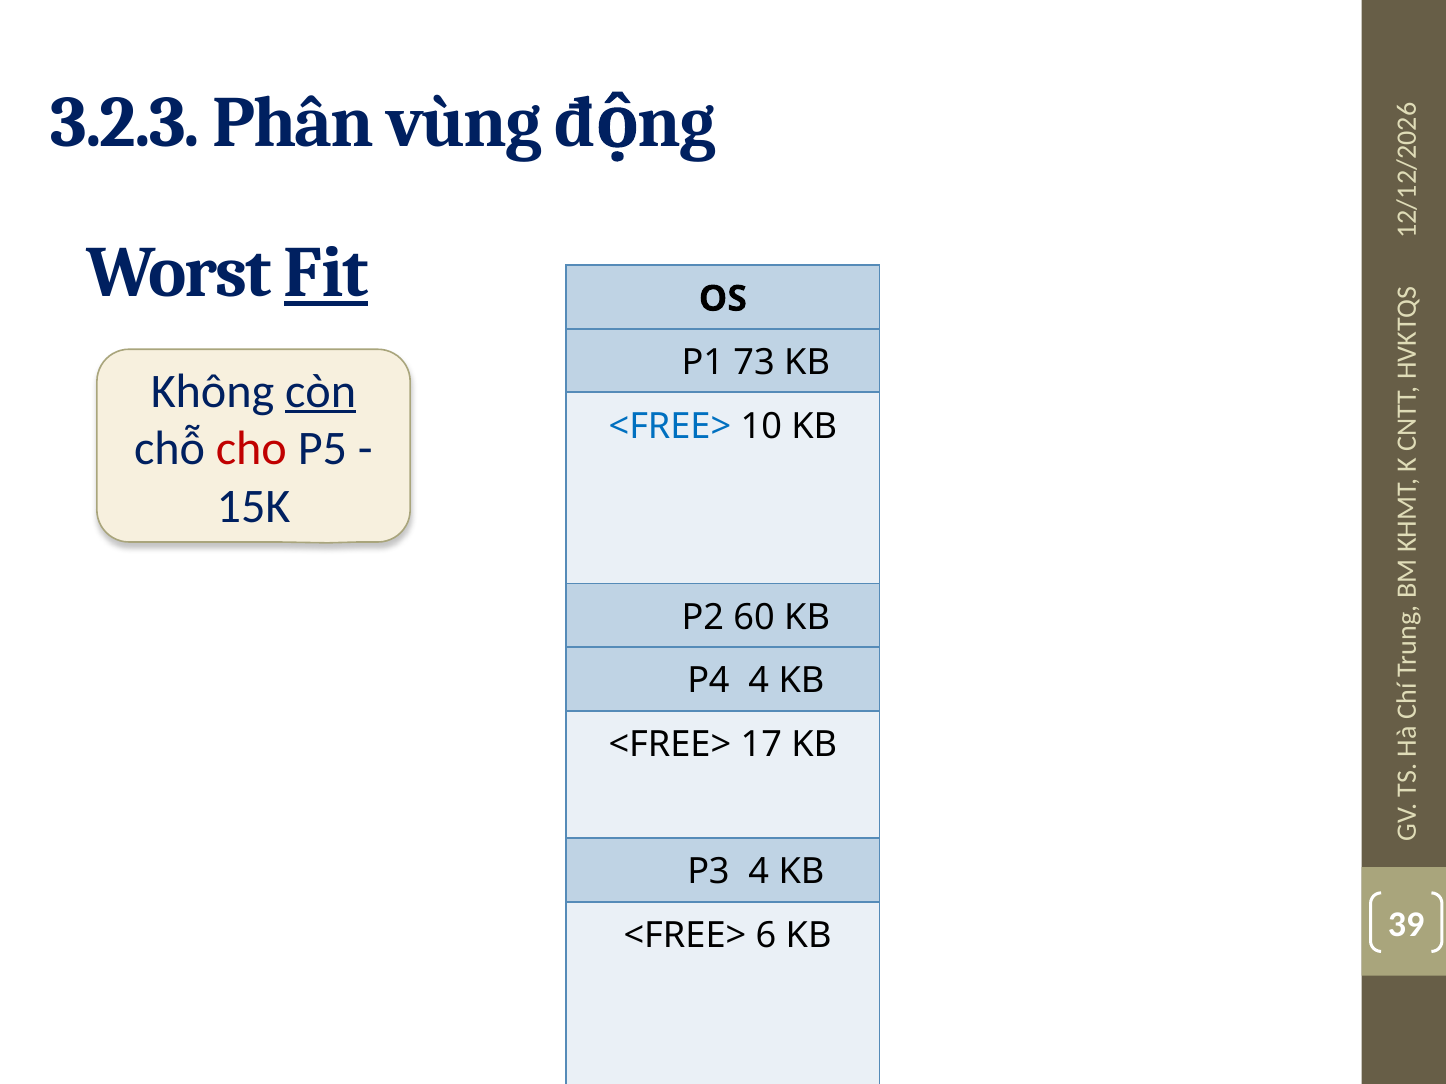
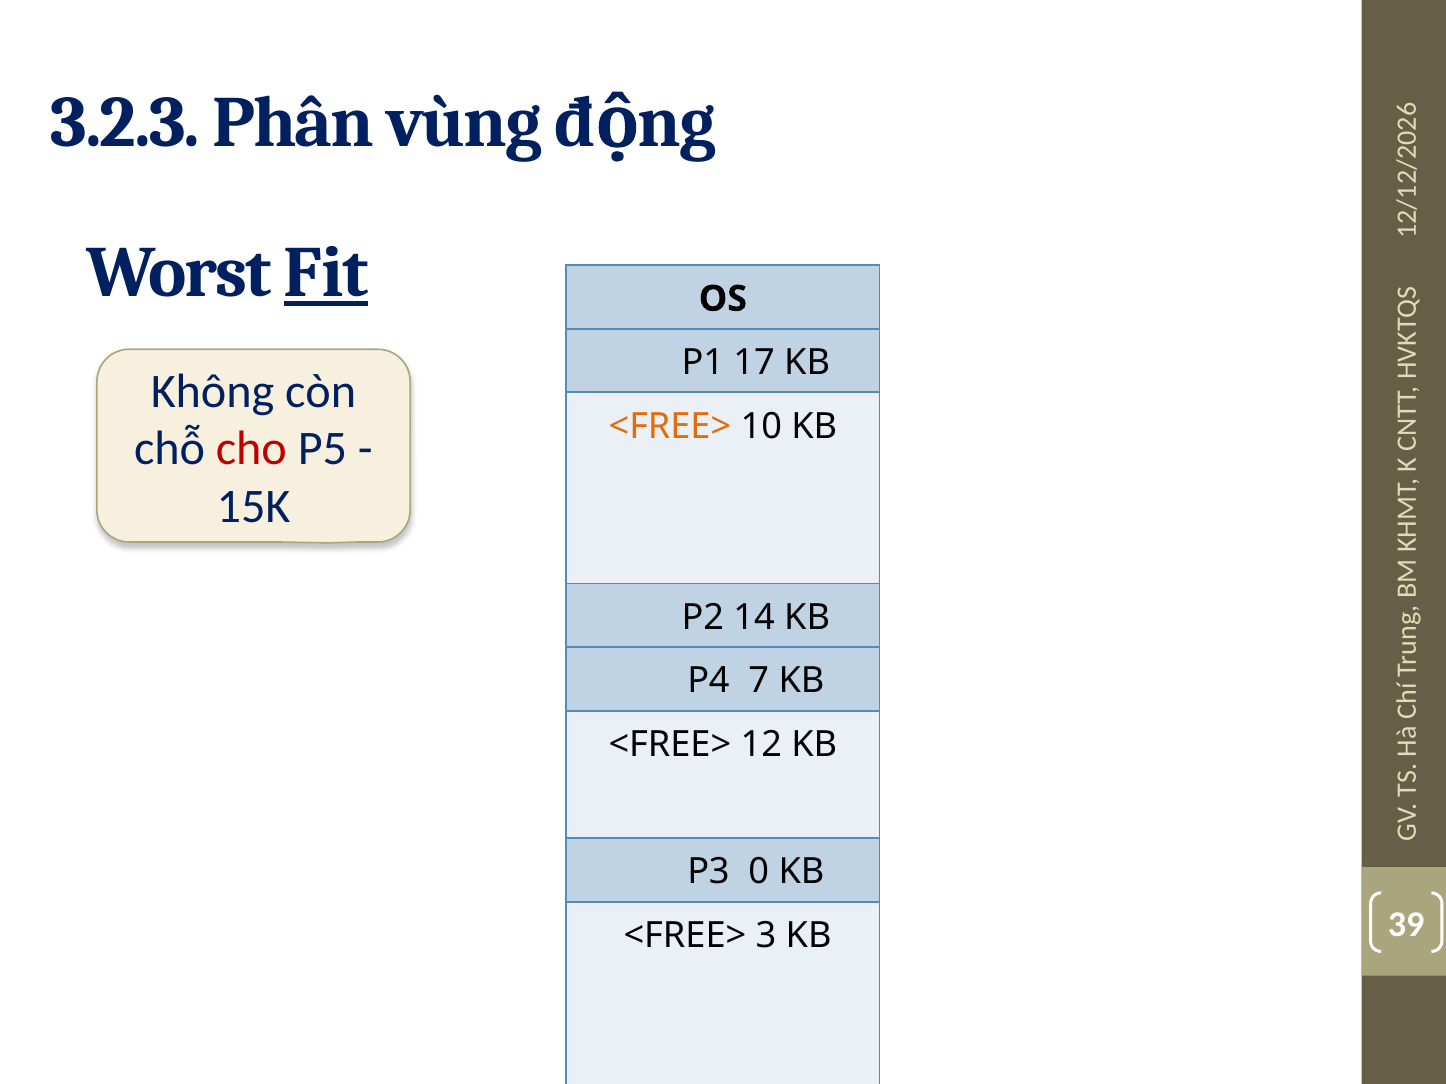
73: 73 -> 17 (754, 363)
còn underline: present -> none (321, 391)
<FREE> colour: blue -> orange (670, 426)
60: 60 -> 14 (754, 617)
P4 4: 4 -> 7 (759, 681)
17: 17 -> 12 (761, 745)
P3 4: 4 -> 0 (759, 872)
<FREE> 6: 6 -> 3 (766, 936)
